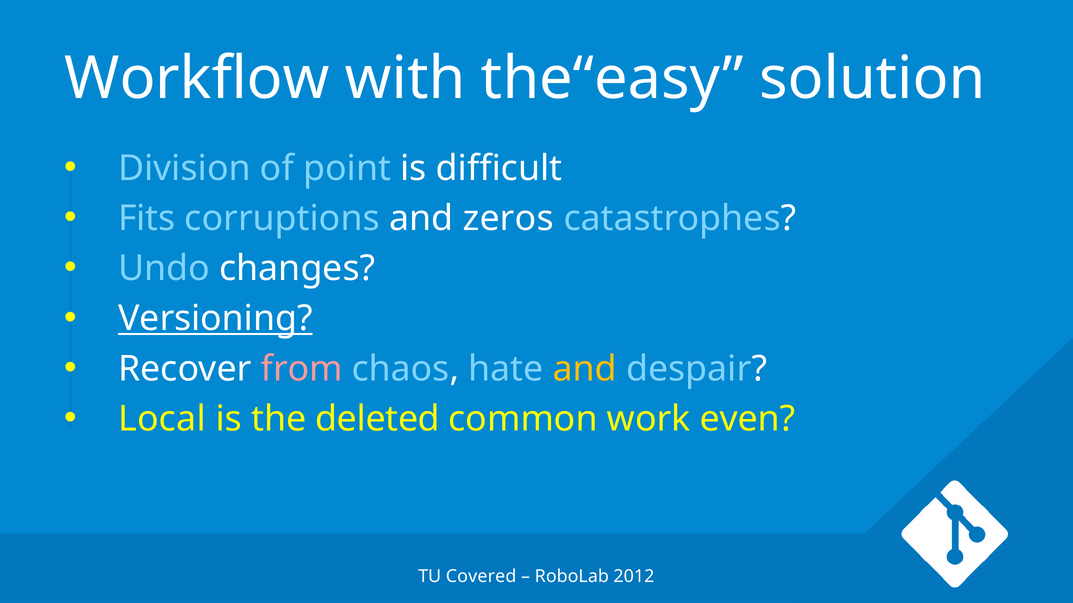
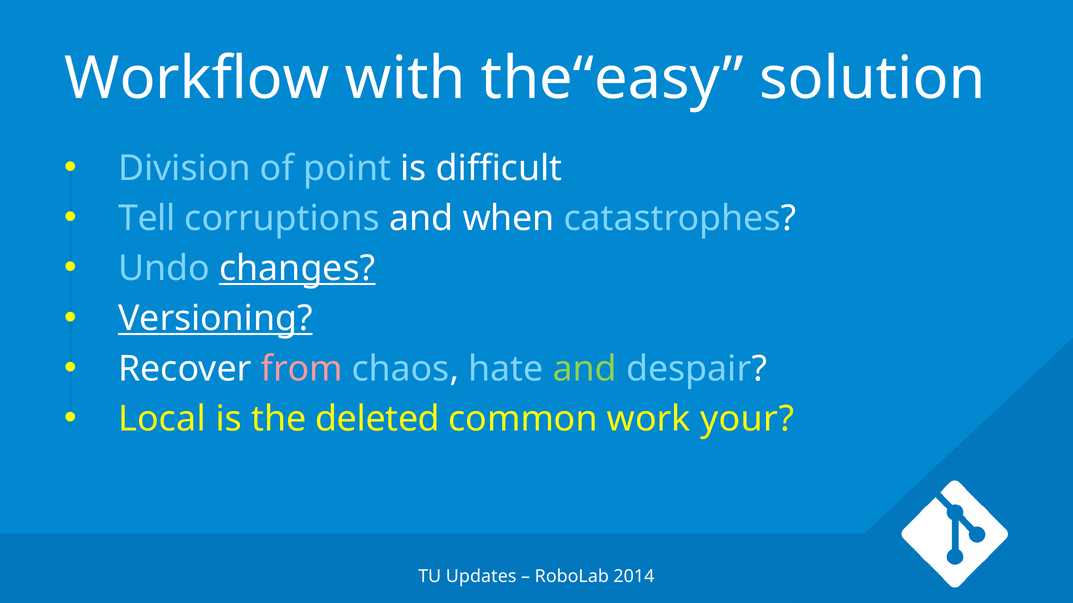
Fits: Fits -> Tell (147, 219)
zeros: zeros -> when (508, 219)
changes underline: none -> present (297, 269)
and colour: yellow -> light green (585, 369)
even: even -> your (747, 419)
Covered: Covered -> Updates (481, 577)
2012: 2012 -> 2014 (634, 577)
